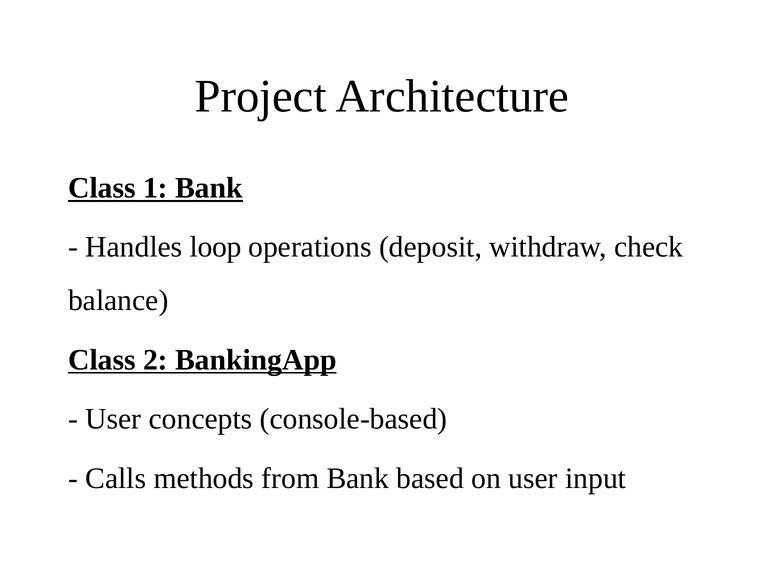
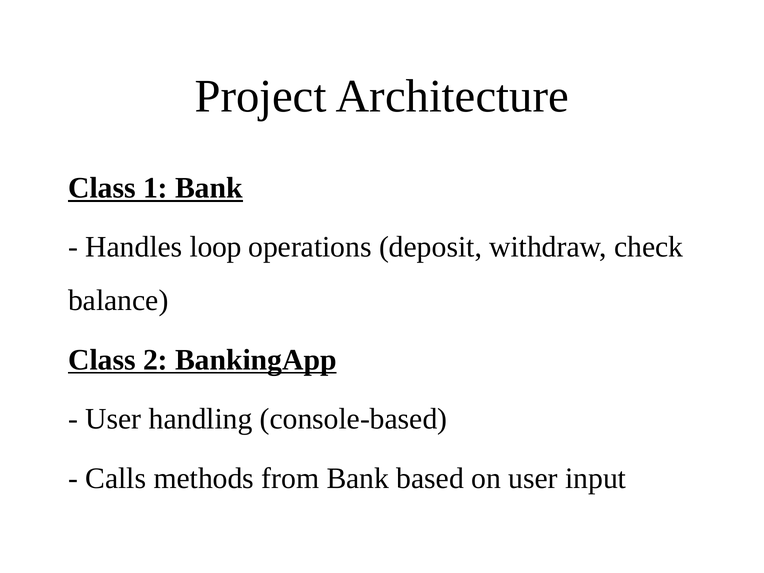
concepts: concepts -> handling (201, 419)
